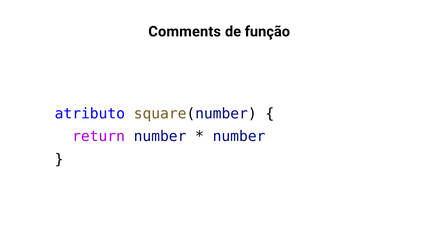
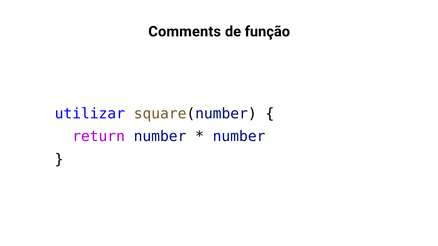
atributo: atributo -> utilizar (90, 114)
